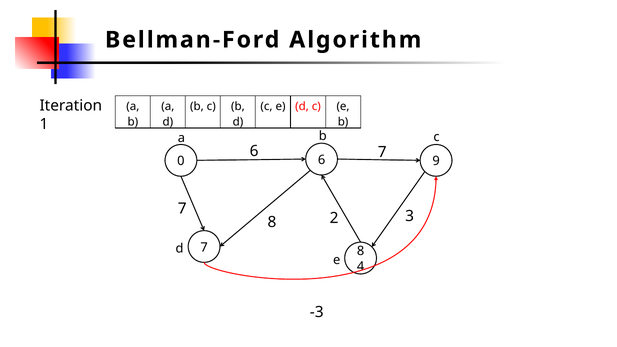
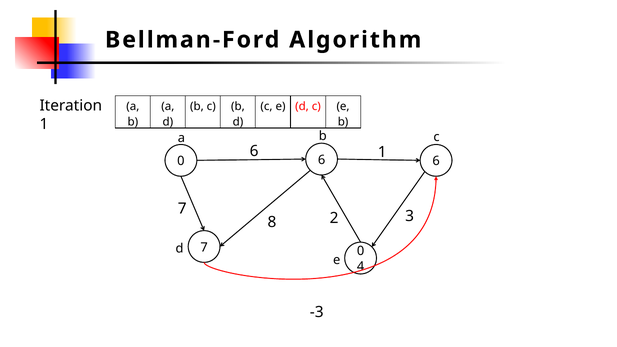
6 7: 7 -> 1 (382, 152)
6 9: 9 -> 6 (436, 161)
7 8: 8 -> 0 (361, 251)
